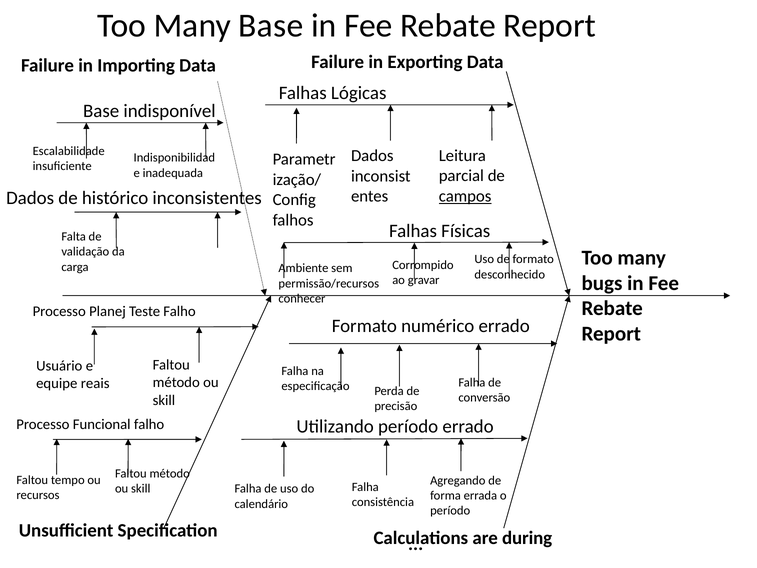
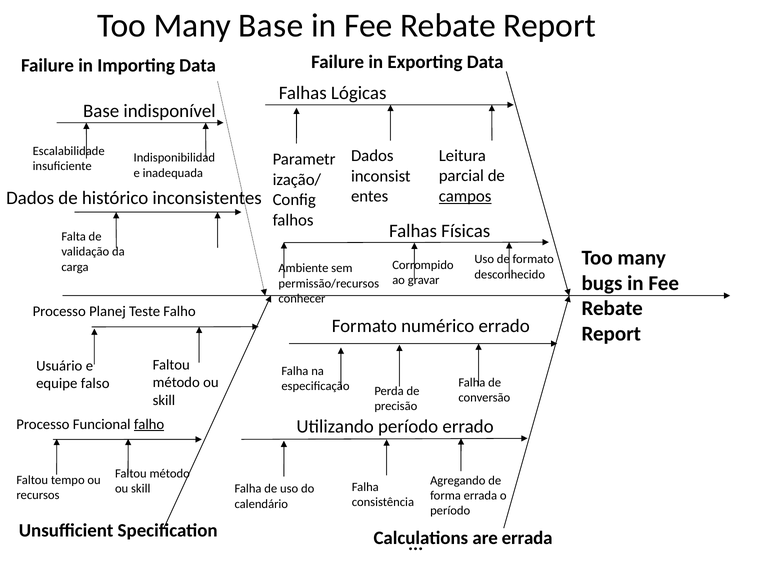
reais: reais -> falso (95, 383)
falho underline: none -> present (149, 424)
are during: during -> errada (527, 538)
